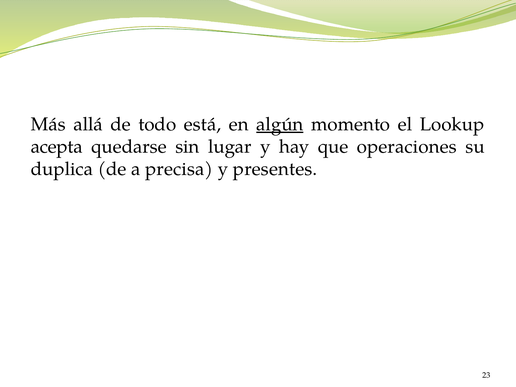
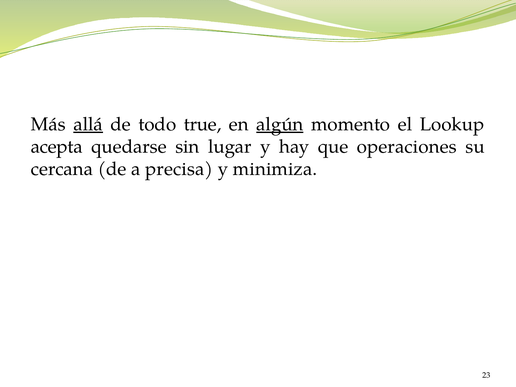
allá underline: none -> present (88, 124)
está: está -> true (203, 124)
duplica: duplica -> cercana (62, 169)
presentes: presentes -> minimiza (275, 169)
